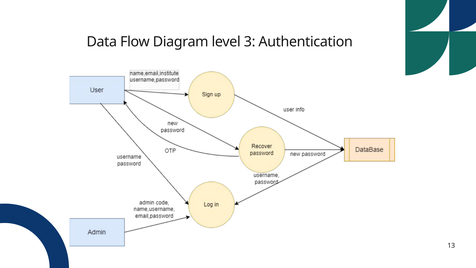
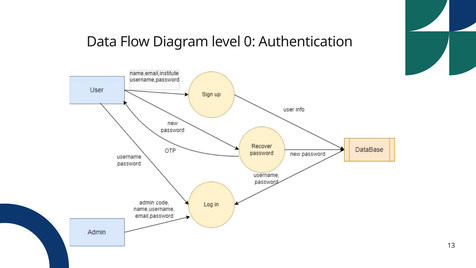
3: 3 -> 0 (250, 42)
